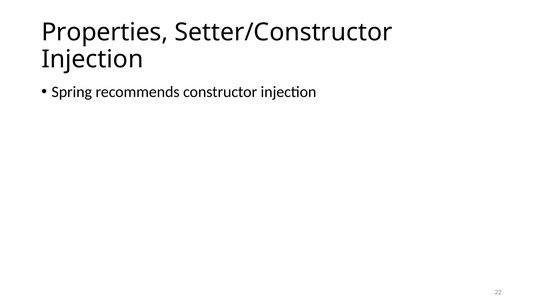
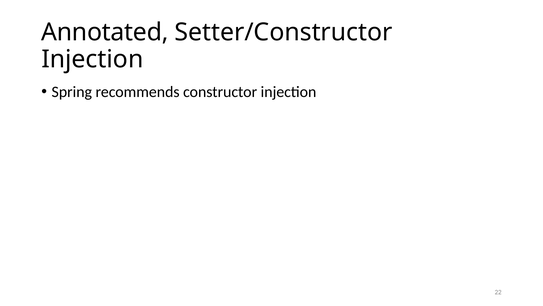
Properties: Properties -> Annotated (105, 32)
